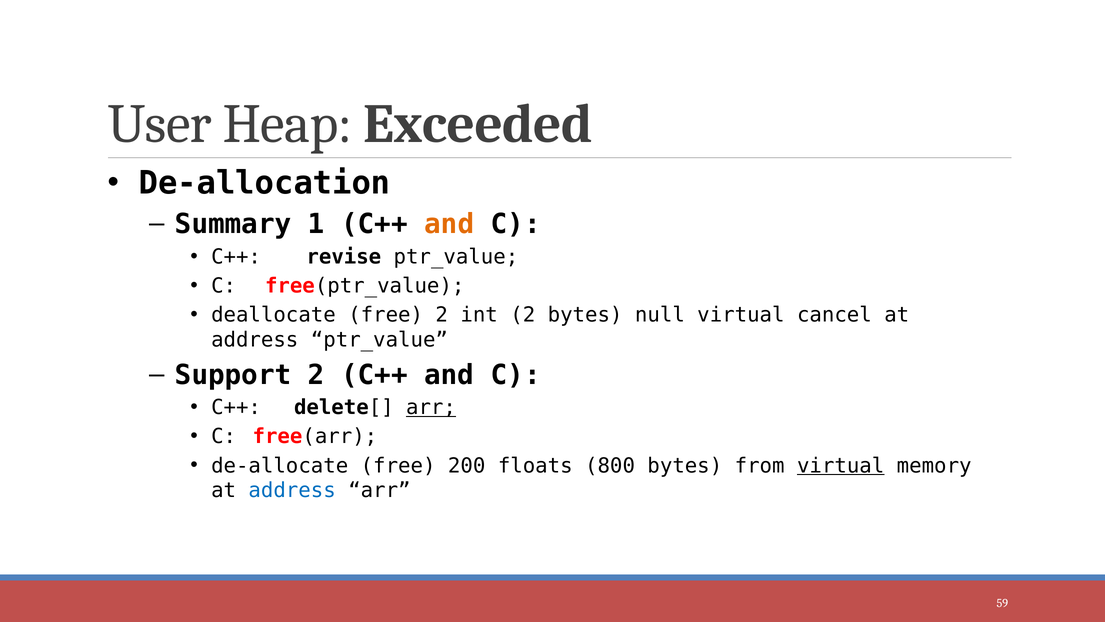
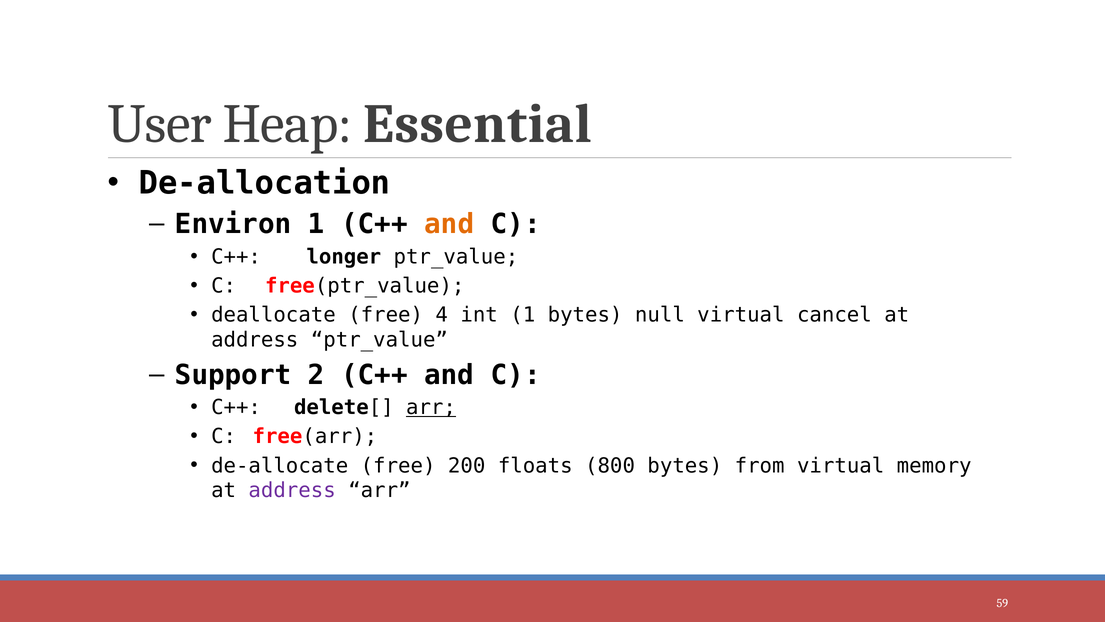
Exceeded: Exceeded -> Essential (478, 124)
Summary: Summary -> Environ (233, 224)
revise: revise -> longer (344, 257)
free 2: 2 -> 4 (442, 315)
int 2: 2 -> 1 (523, 315)
virtual underline: present -> none (841, 465)
address colour: blue -> purple (292, 490)
